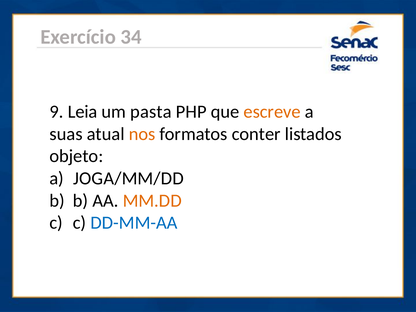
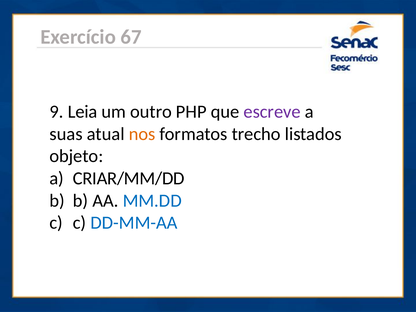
34: 34 -> 67 (131, 37)
pasta: pasta -> outro (151, 112)
escreve colour: orange -> purple (272, 112)
conter: conter -> trecho (256, 134)
JOGA/MM/DD: JOGA/MM/DD -> CRIAR/MM/DD (129, 178)
MM.DD colour: orange -> blue (152, 201)
